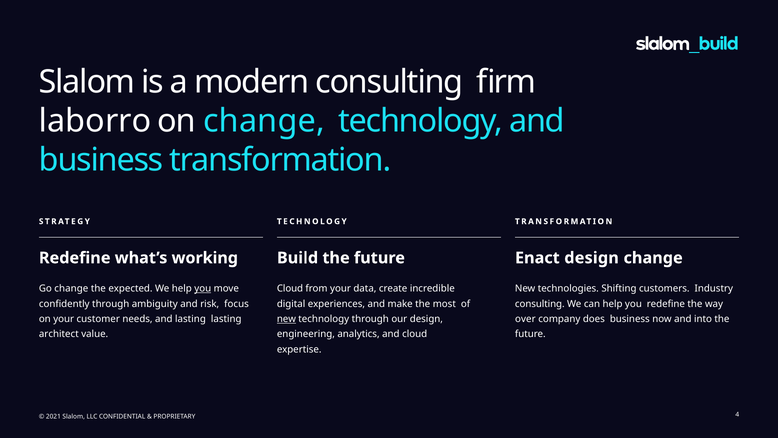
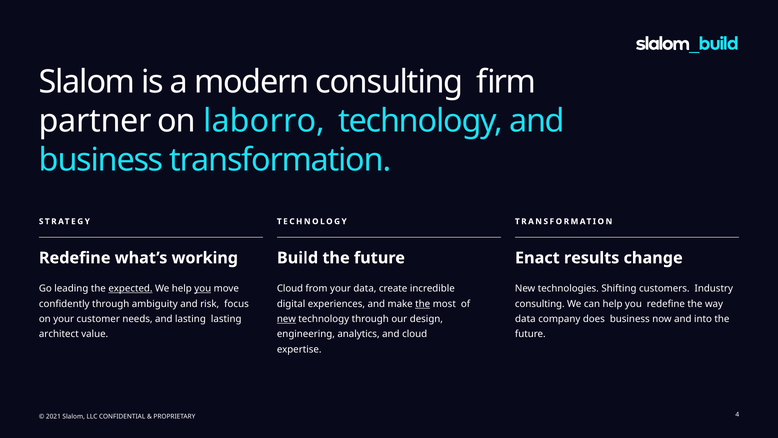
laborro: laborro -> partner (95, 121)
on change: change -> laborro (264, 121)
Enact design: design -> results (592, 258)
Go change: change -> leading (71, 288)
expected underline: none -> present (130, 288)
the underline: none -> present (423, 304)
over: over -> data (525, 319)
